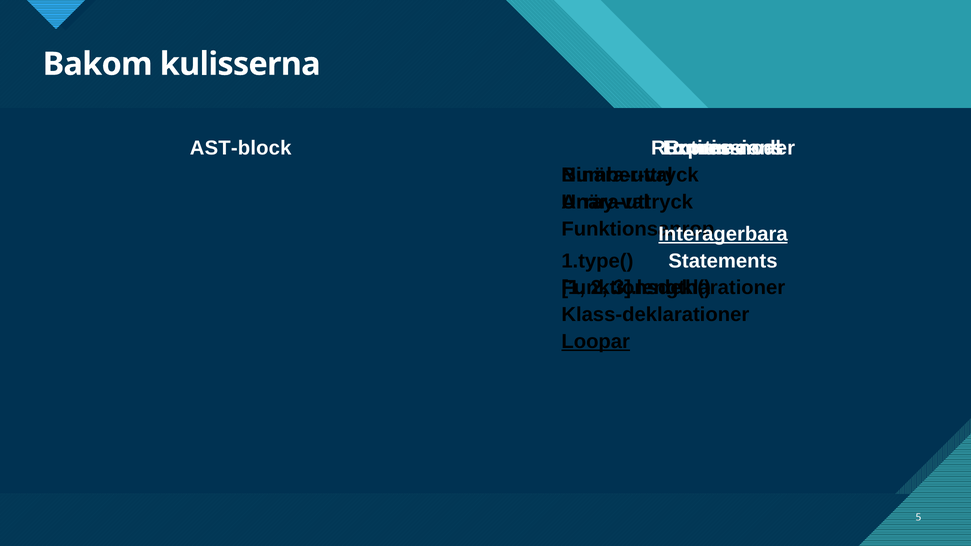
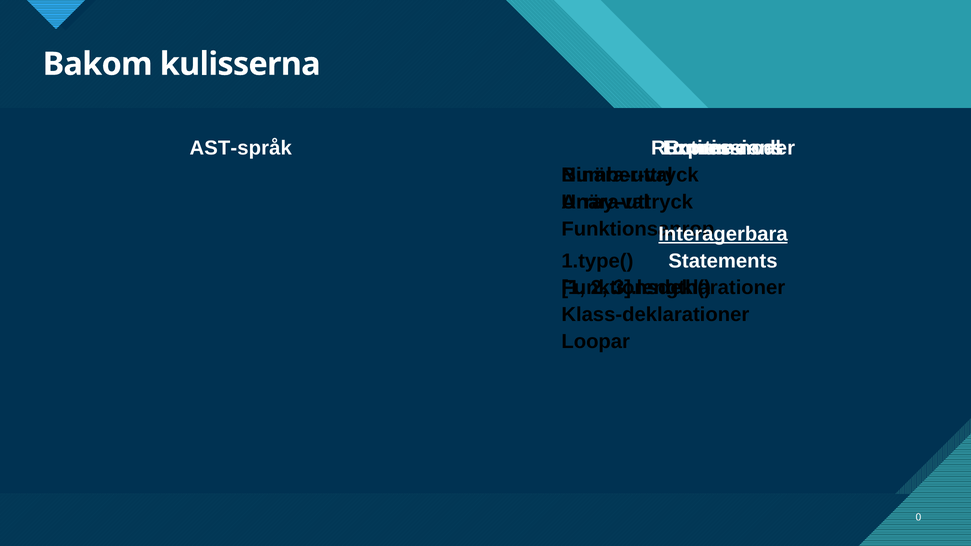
AST-block: AST-block -> AST-språk (241, 148)
Loopar underline: present -> none (596, 342)
5: 5 -> 0 (918, 517)
